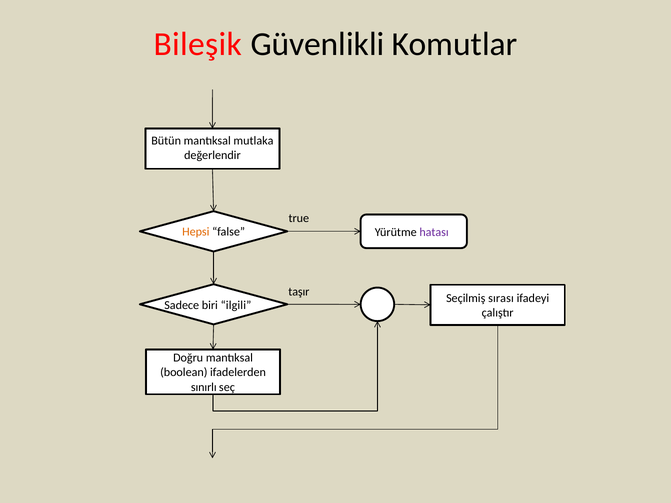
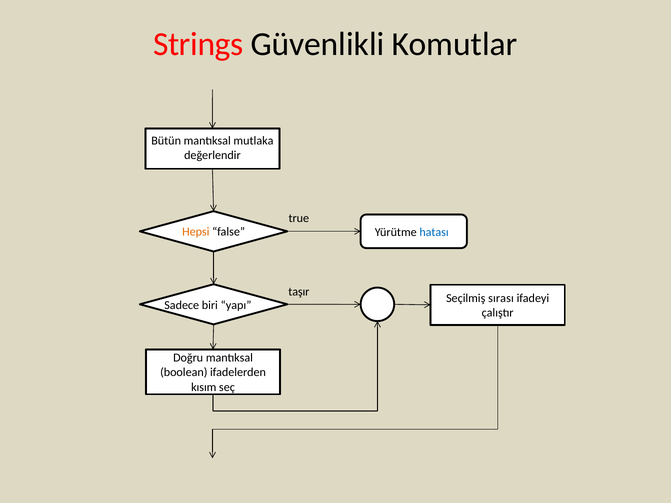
Bileşik: Bileşik -> Strings (198, 44)
hatası colour: purple -> blue (434, 232)
ilgili: ilgili -> yapı (236, 305)
sınırlı: sınırlı -> kısım (204, 387)
